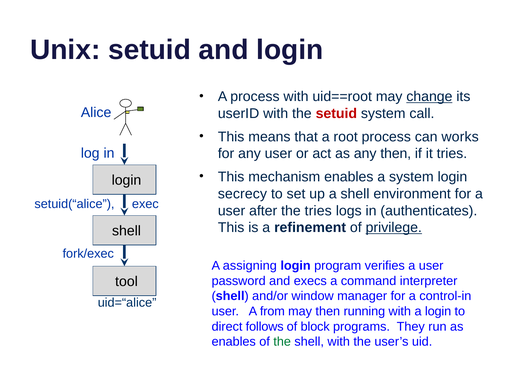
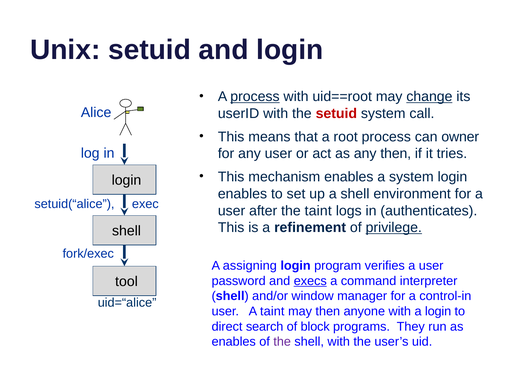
process underline: none -> present (255, 97)
works: works -> owner (460, 137)
secrecy: secrecy -> enables (242, 194)
the tries: tries -> taint (318, 210)
execs underline: none -> present (310, 281)
A from: from -> taint (272, 311)
running: running -> anyone (364, 311)
follows: follows -> search (265, 326)
the colour: green -> purple (282, 341)
